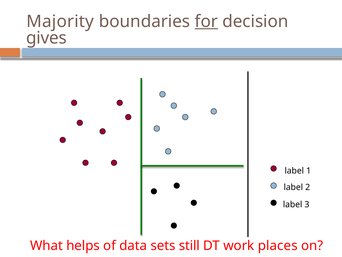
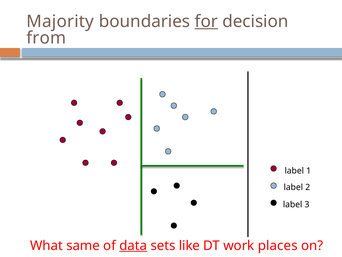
gives: gives -> from (46, 38)
helps: helps -> same (83, 245)
data underline: none -> present (133, 245)
still: still -> like (189, 245)
